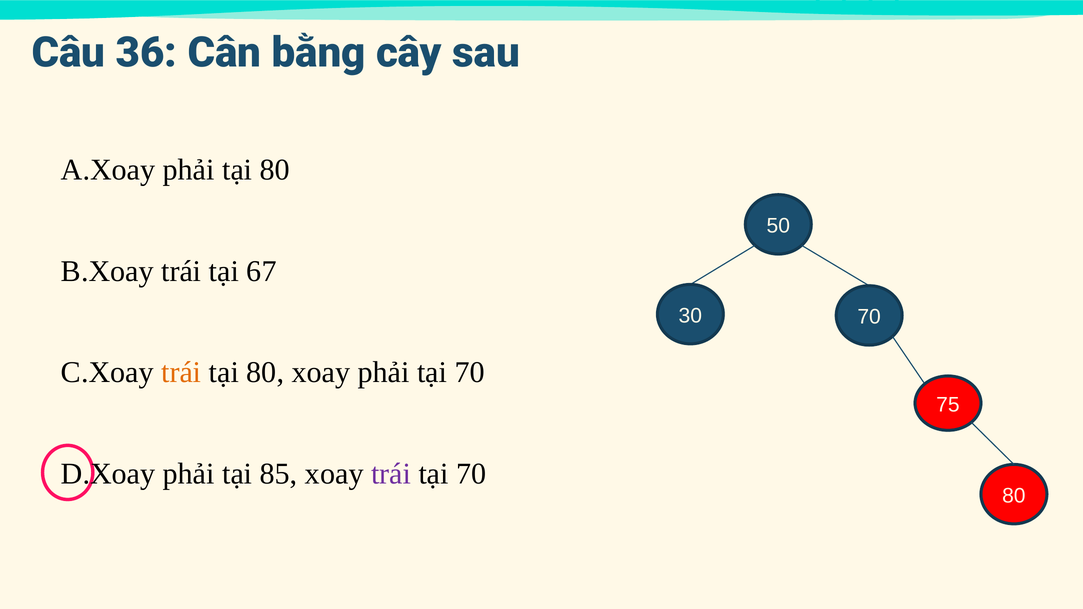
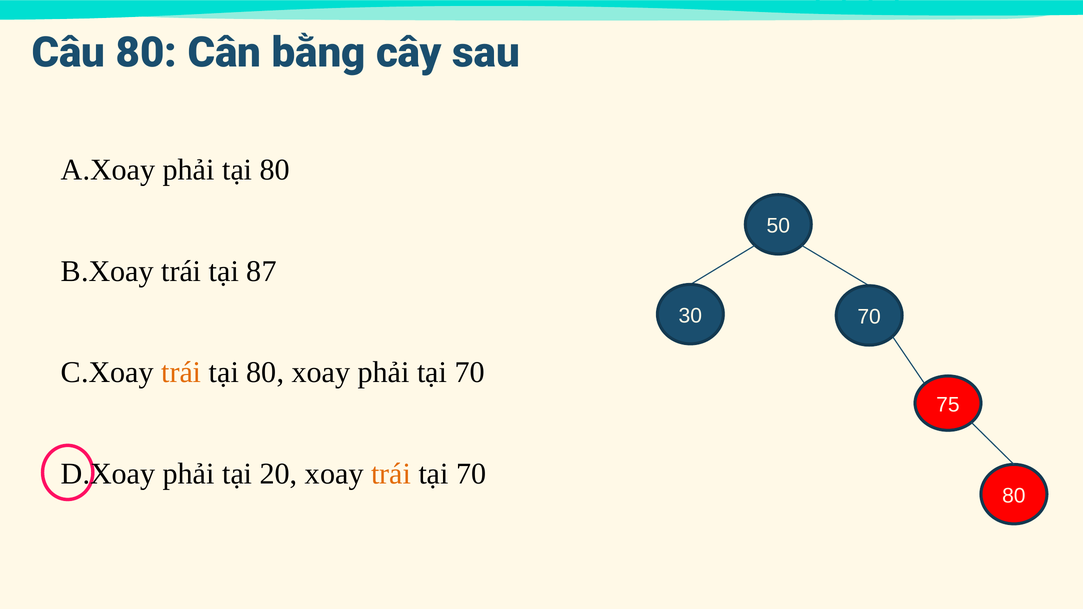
Câu 36: 36 -> 80 (146, 53)
67: 67 -> 87 (262, 271)
85: 85 -> 20 (279, 474)
trái colour: purple -> orange (391, 474)
